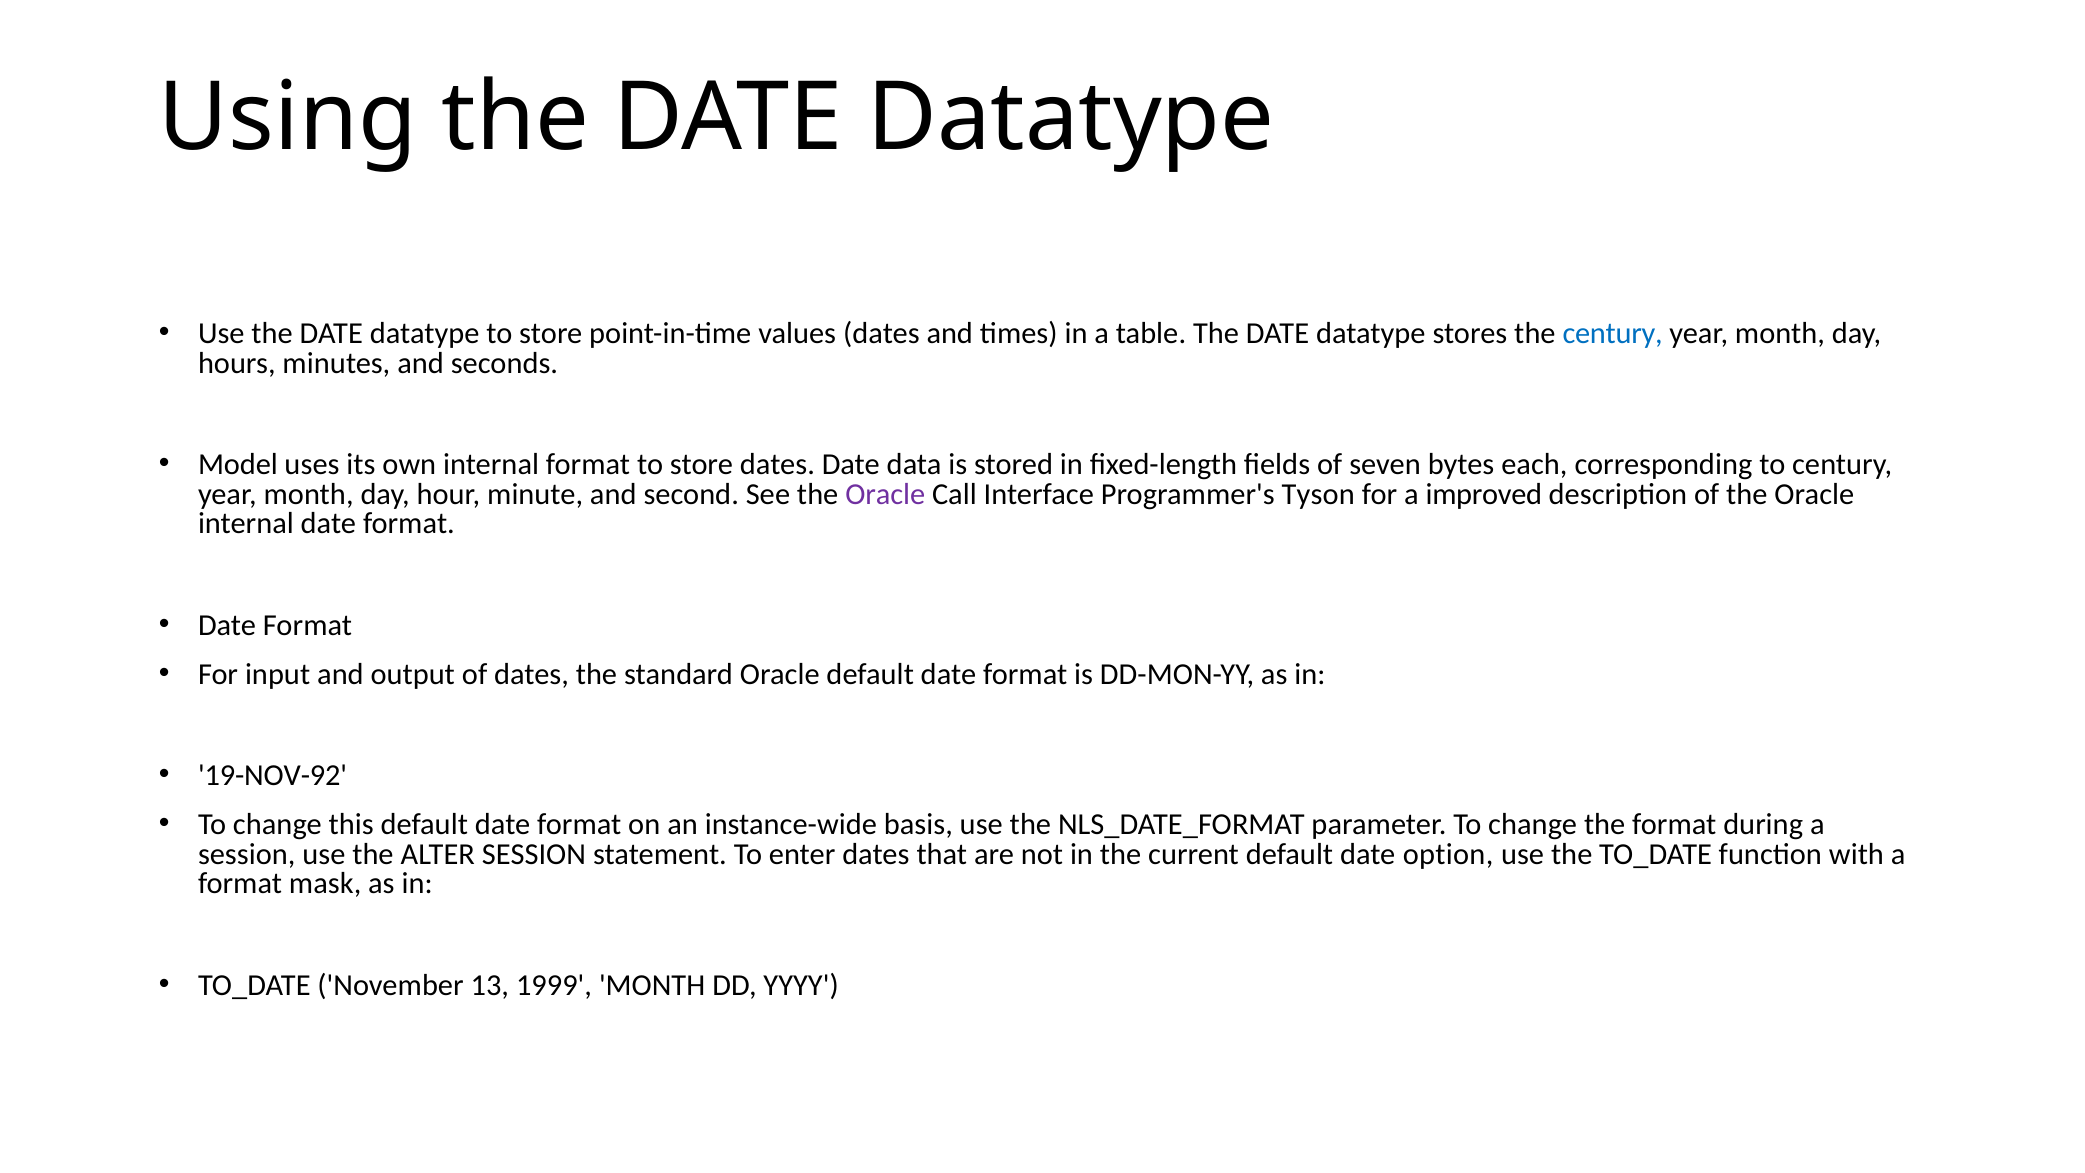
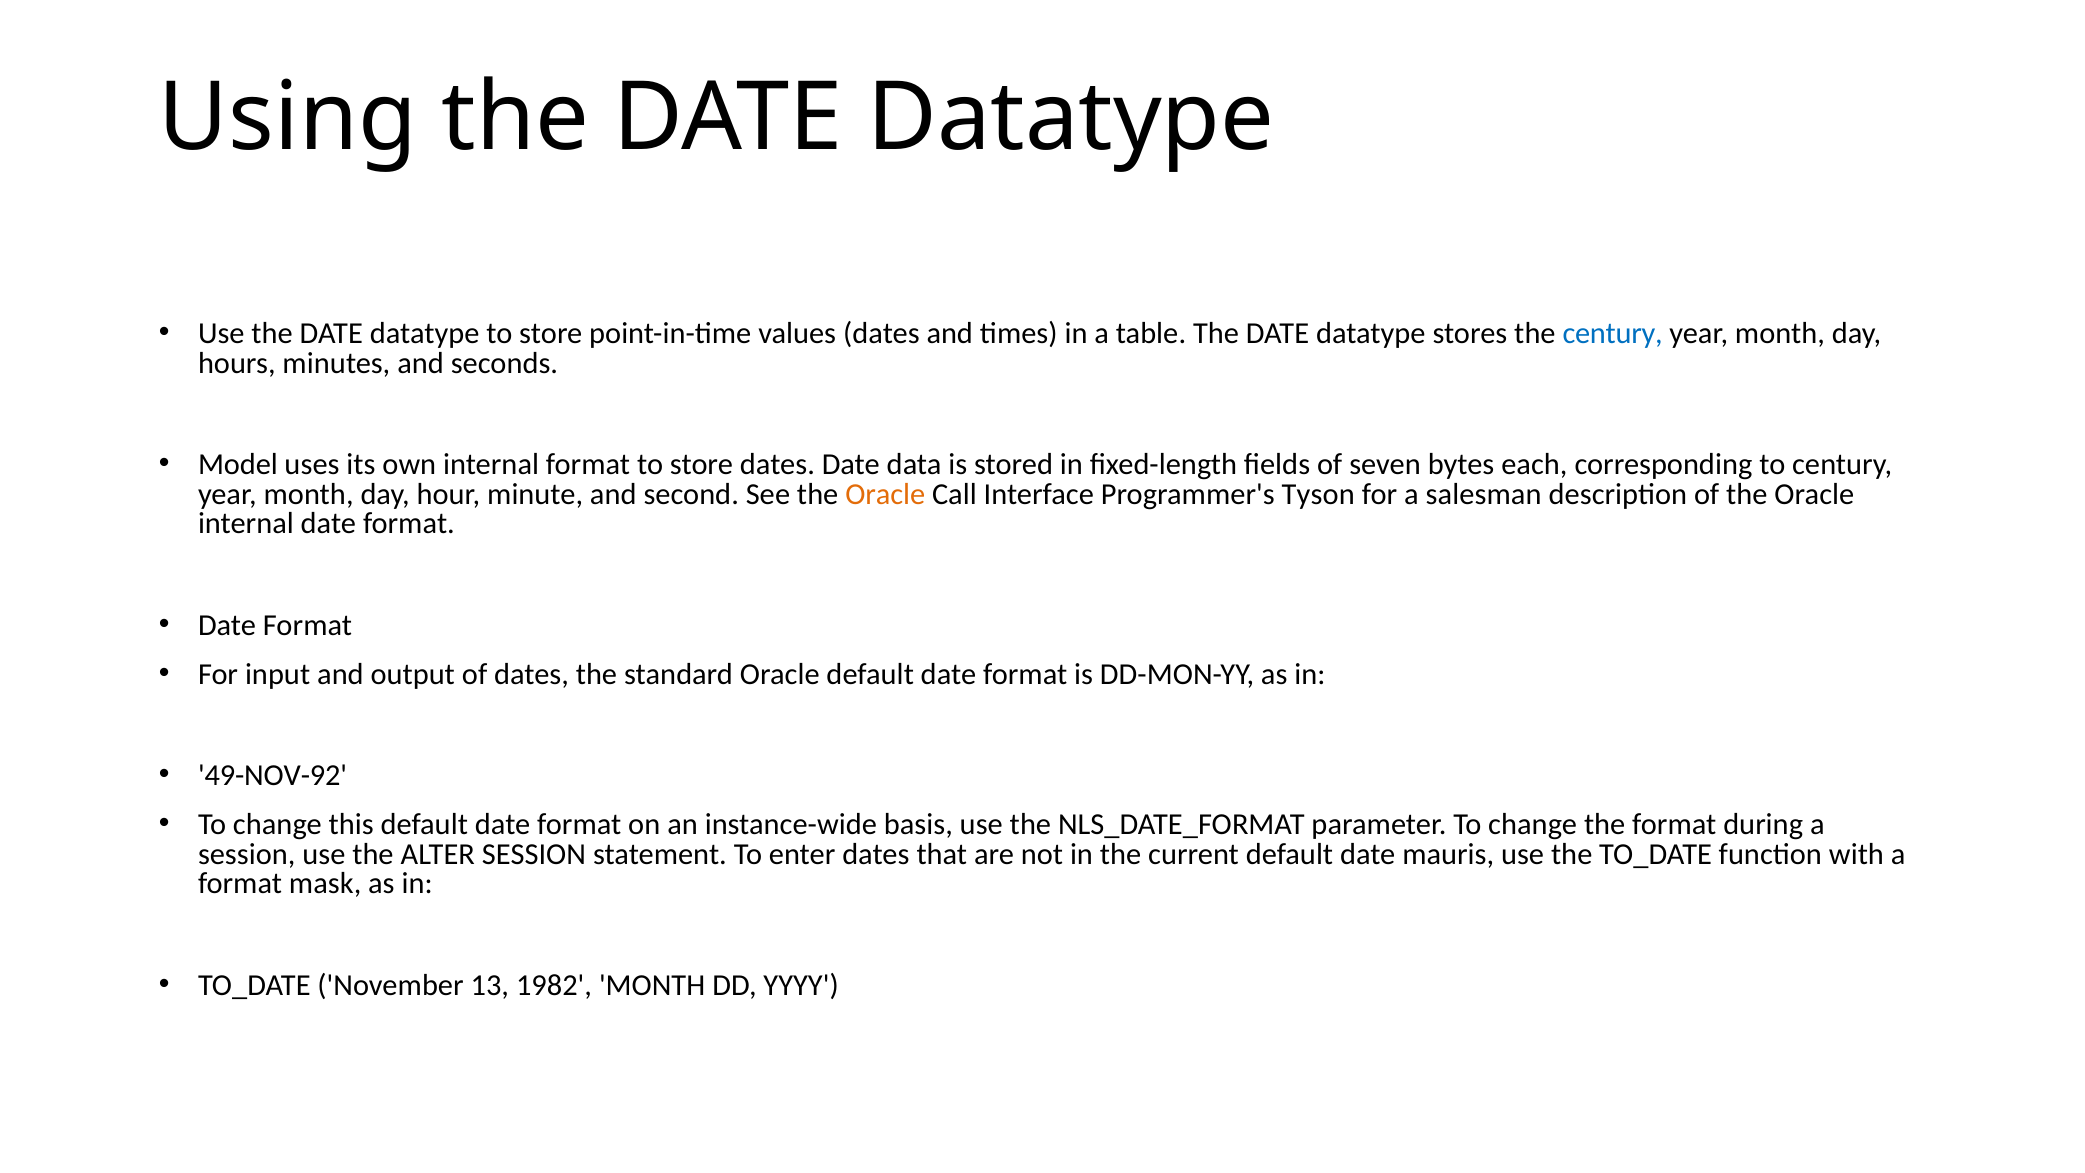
Oracle colour: purple -> orange (885, 494)
improved: improved -> salesman (1484, 494)
19-NOV-92: 19-NOV-92 -> 49-NOV-92 (273, 776)
option: option -> mauris (1448, 854)
1999: 1999 -> 1982 (554, 985)
